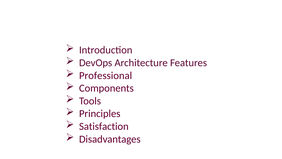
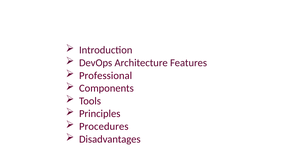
Satisfaction: Satisfaction -> Procedures (104, 126)
